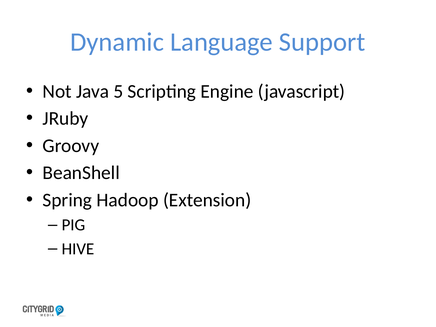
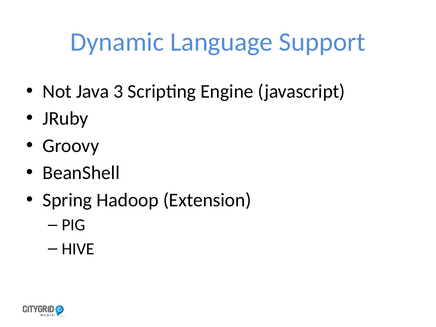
5: 5 -> 3 (118, 91)
